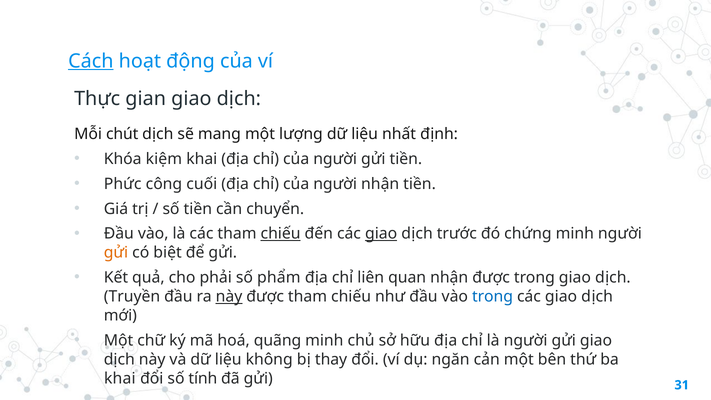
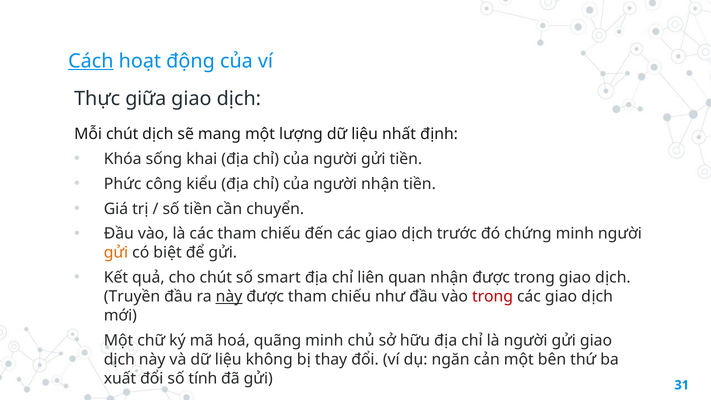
gian: gian -> giữa (146, 99)
kiệm: kiệm -> sống (164, 159)
cuối: cuối -> kiểu (202, 184)
chiếu underline: present -> none (281, 234)
giao underline: present -> none (381, 234)
cho phải: phải -> chút (216, 278)
phẩm: phẩm -> smart (279, 278)
trong colour: blue -> red (492, 297)
khai: khai -> xuất (120, 378)
